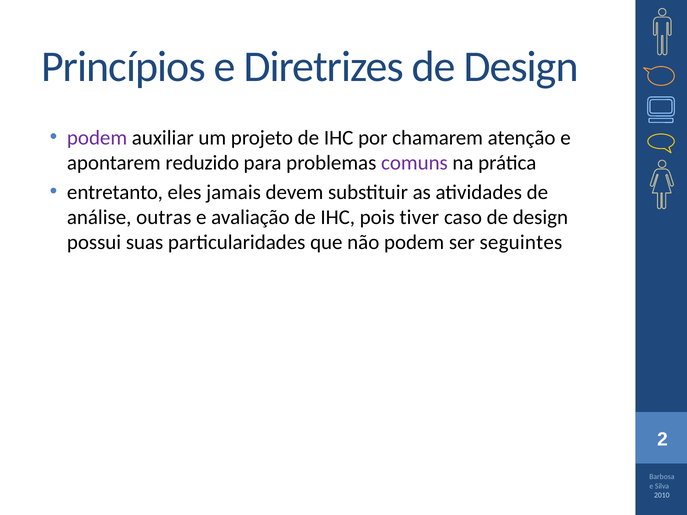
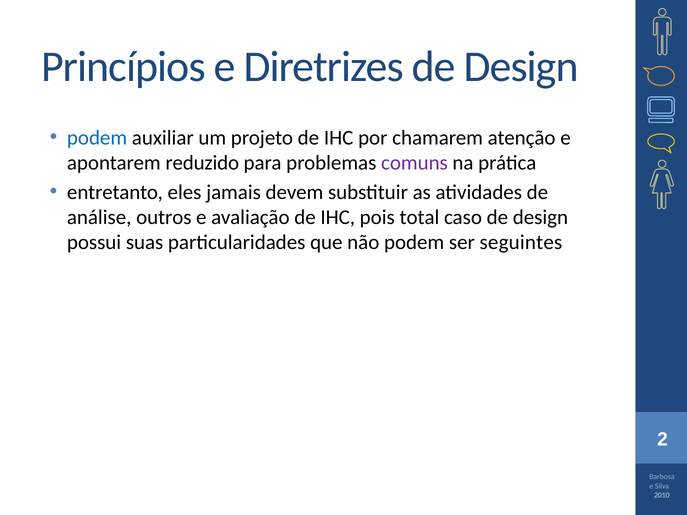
podem colour: purple -> blue (97, 138)
outras: outras -> outros (164, 217)
tiver: tiver -> total (419, 217)
